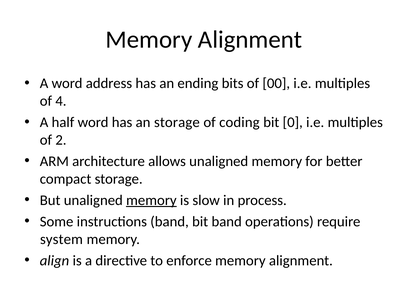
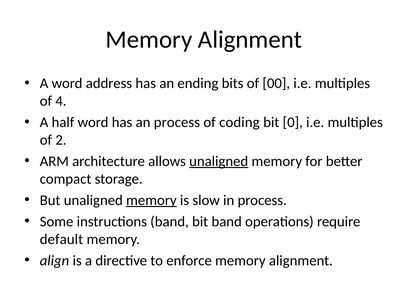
an storage: storage -> process (177, 122)
unaligned underline: none -> present (219, 161)
system: system -> default (61, 239)
